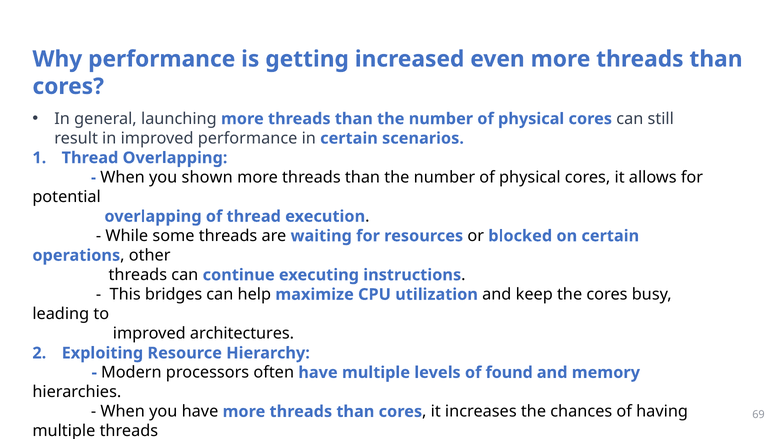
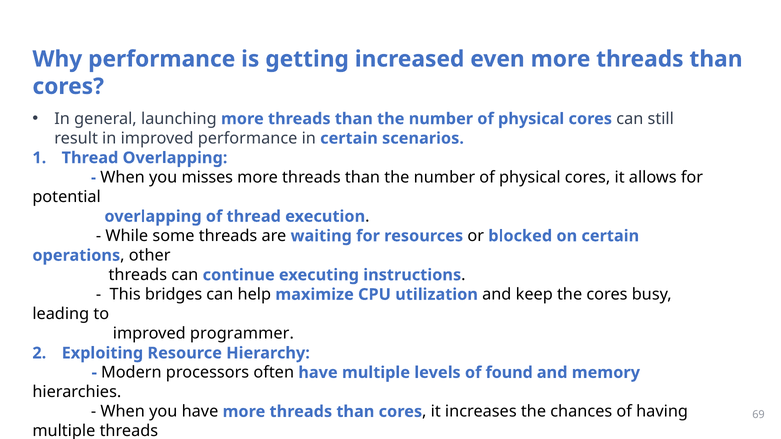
you shown: shown -> misses (207, 177)
architectures: architectures -> programmer (242, 334)
